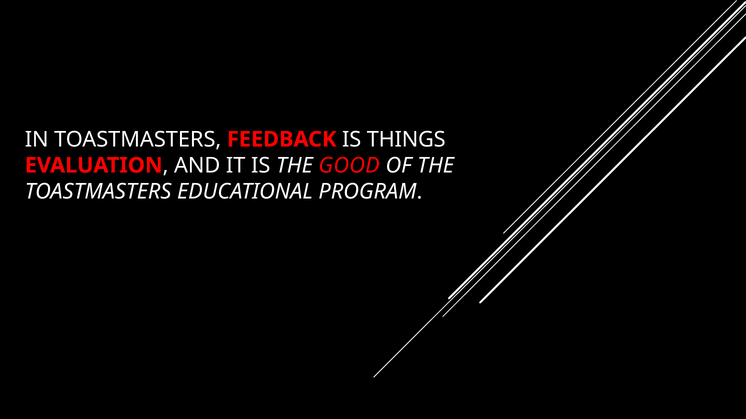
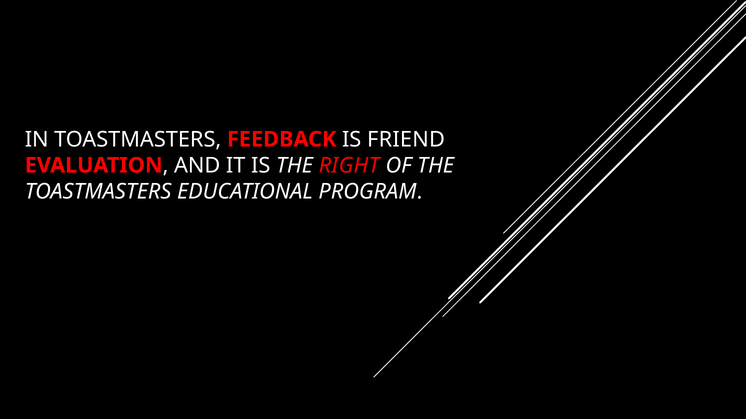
THINGS: THINGS -> FRIEND (406, 140)
GOOD: GOOD -> RIGHT (349, 166)
